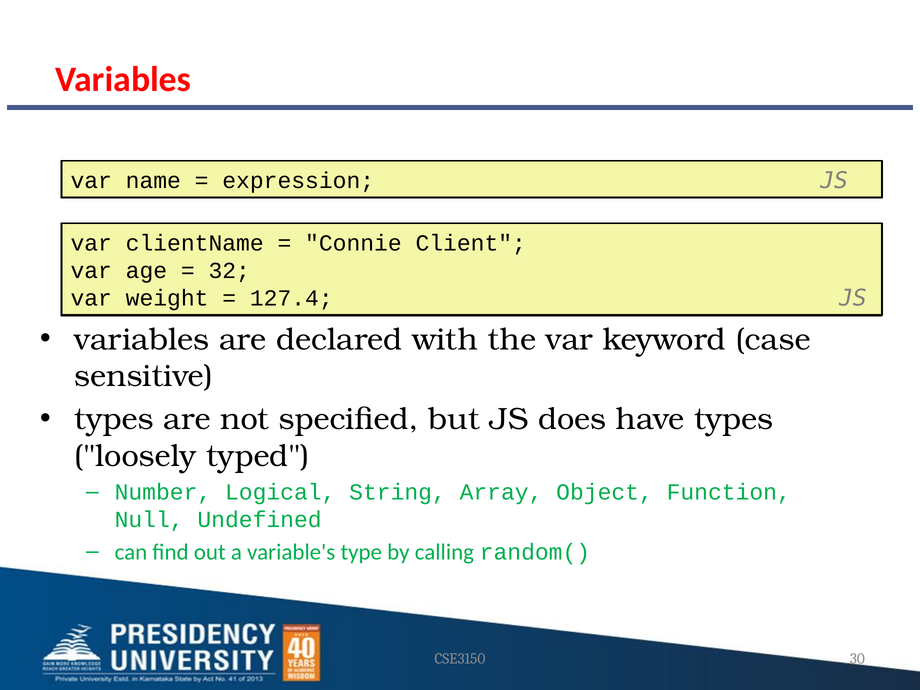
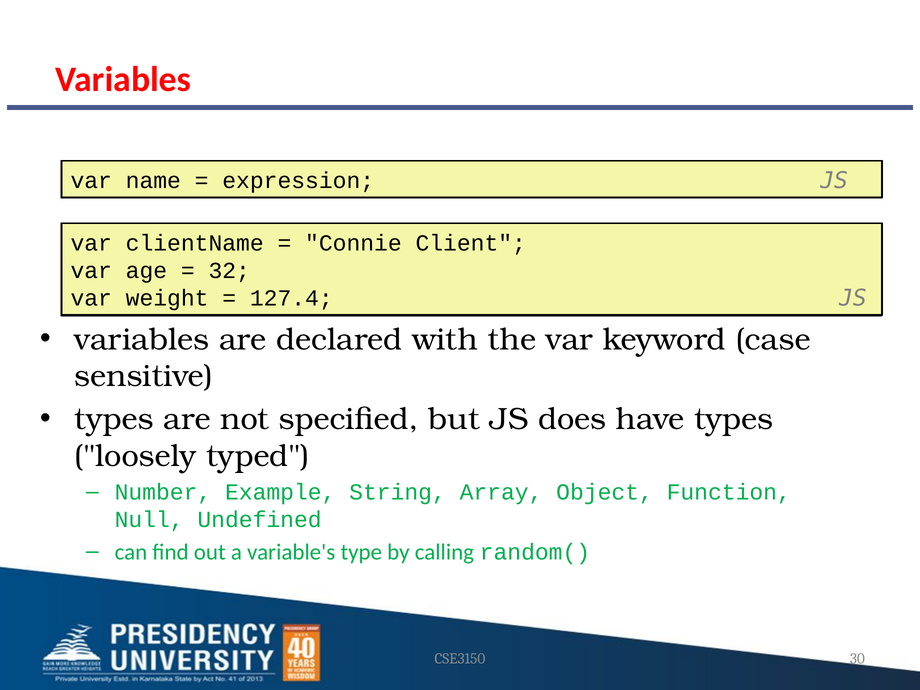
Logical: Logical -> Example (280, 492)
